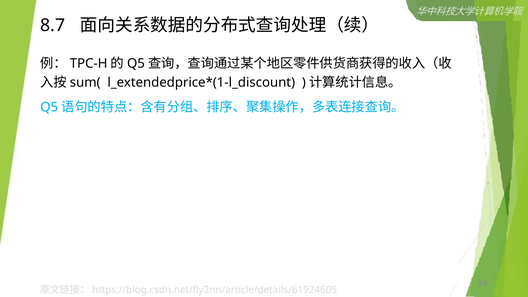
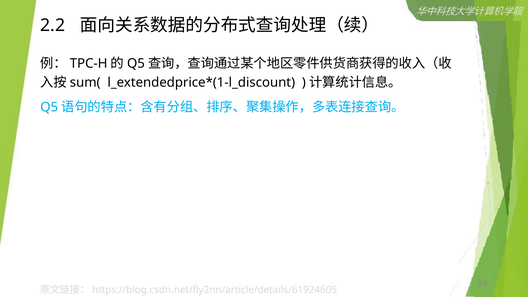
8.7: 8.7 -> 2.2 (53, 25)
